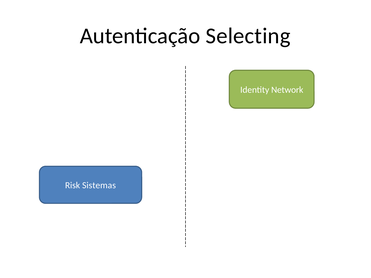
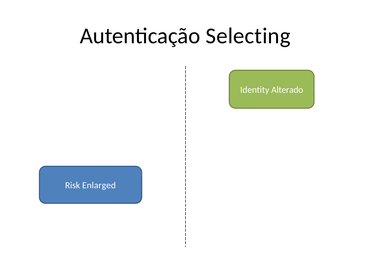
Network: Network -> Alterado (287, 90)
Sistemas: Sistemas -> Enlarged (99, 186)
